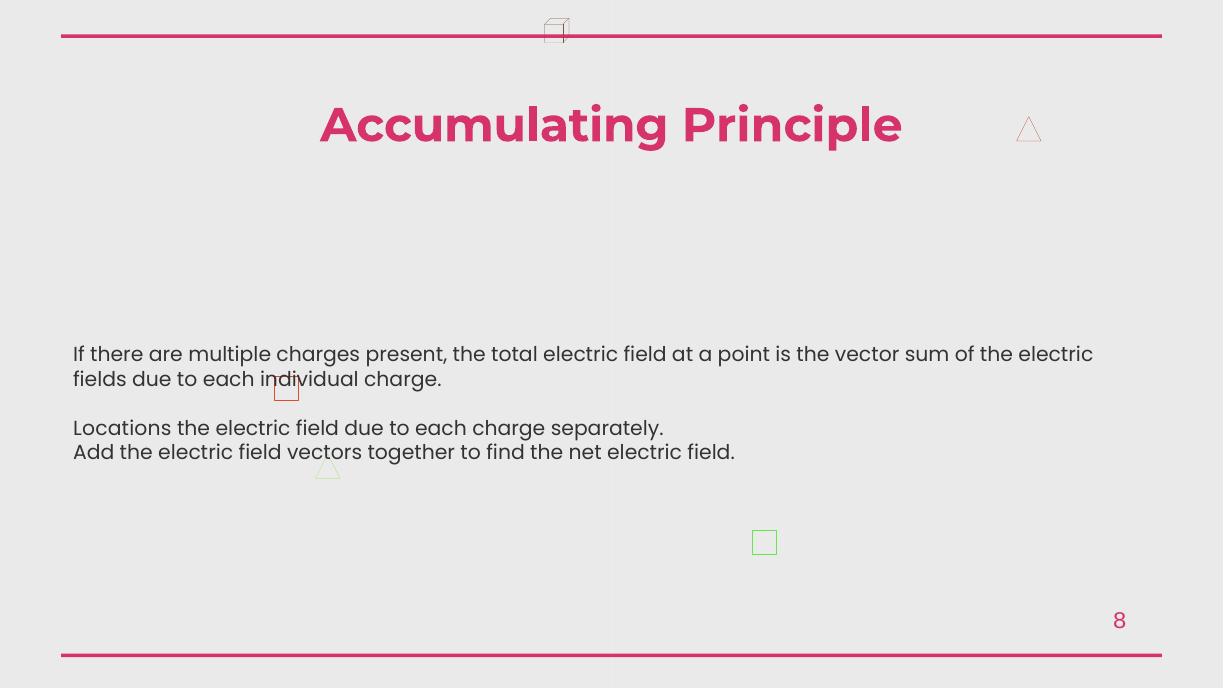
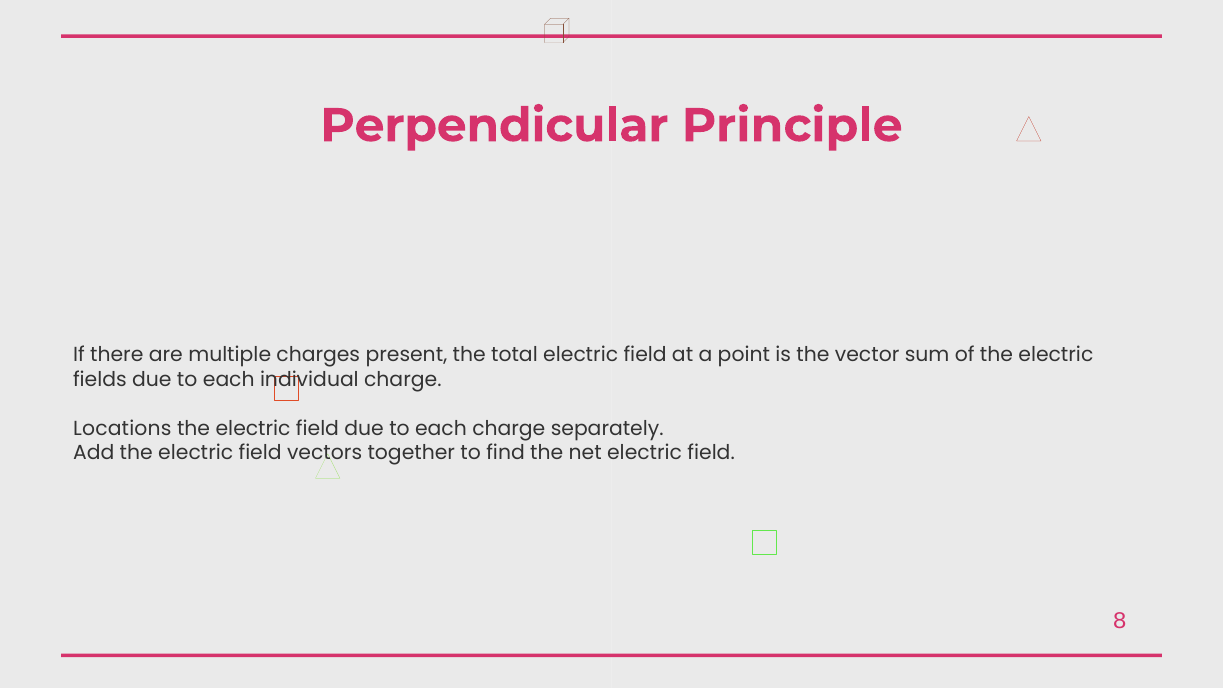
Accumulating: Accumulating -> Perpendicular (494, 126)
